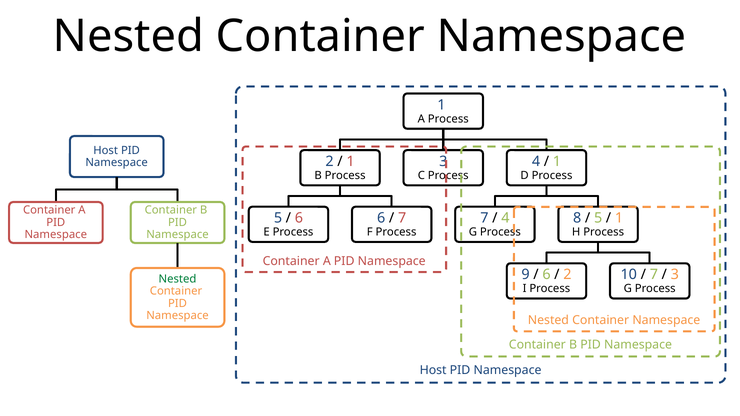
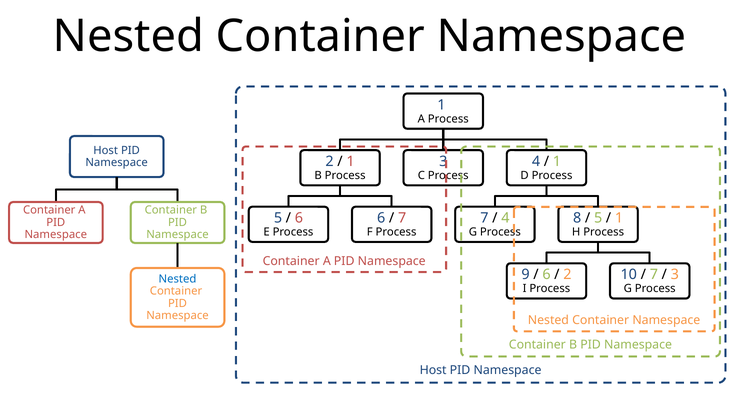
Nested colour: green -> blue (177, 279)
